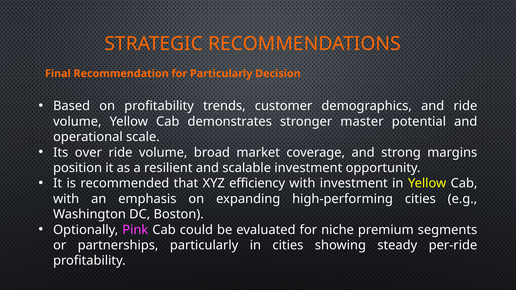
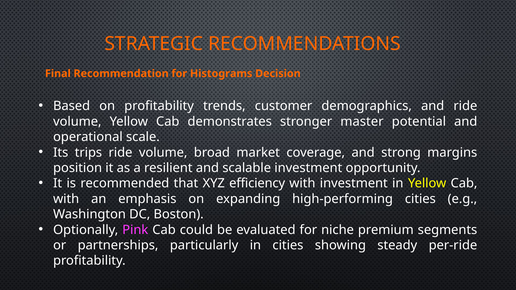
for Particularly: Particularly -> Histograms (221, 74)
over: over -> trips (88, 153)
